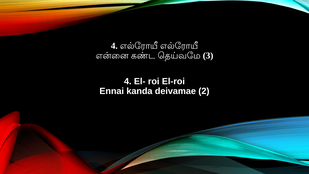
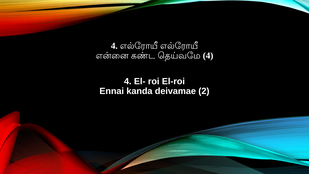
3: 3 -> 4 (208, 56)
